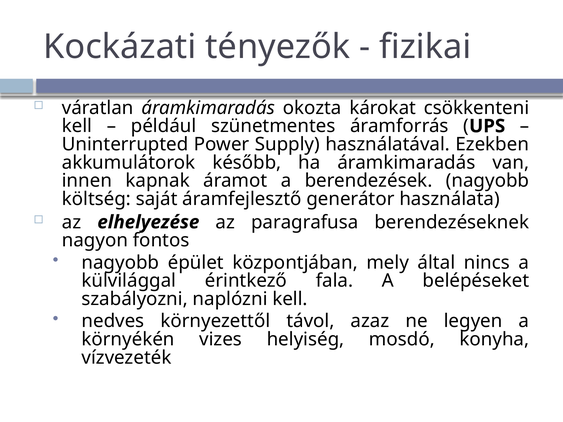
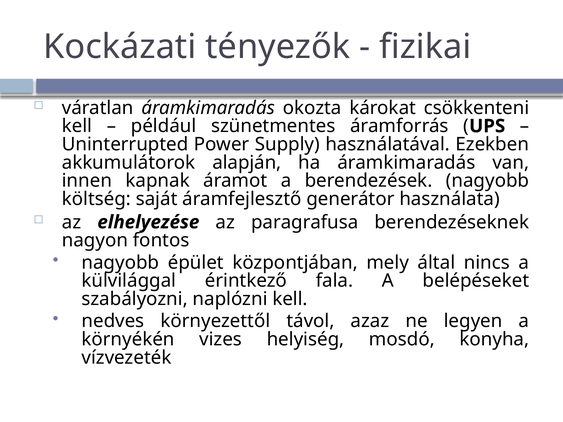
később: később -> alapján (247, 163)
